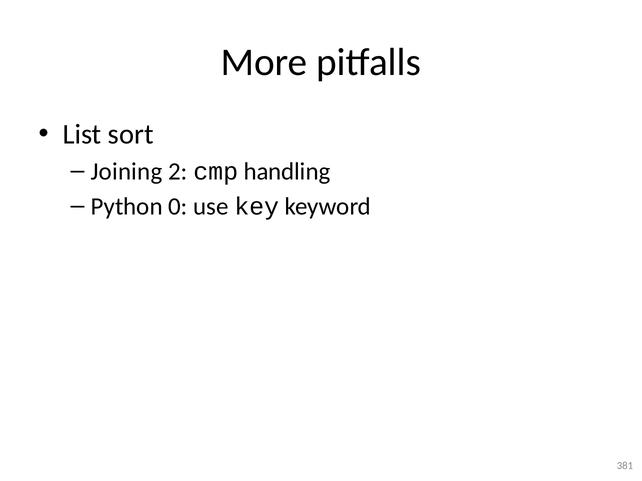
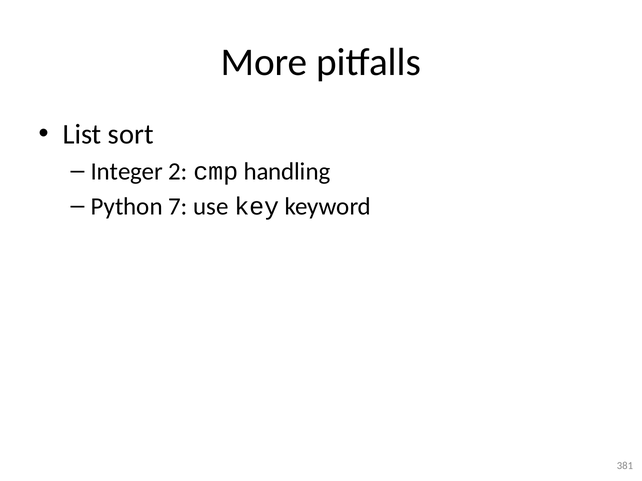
Joining: Joining -> Integer (127, 172)
0: 0 -> 7 (178, 207)
